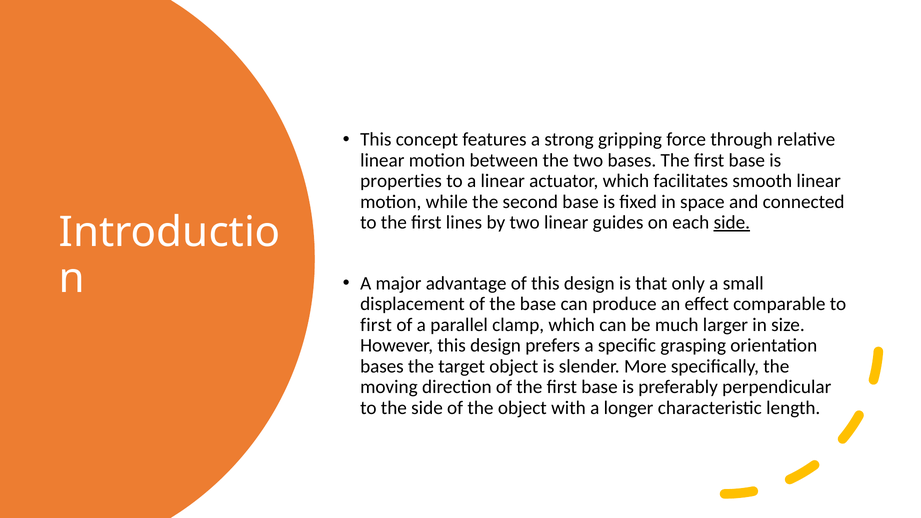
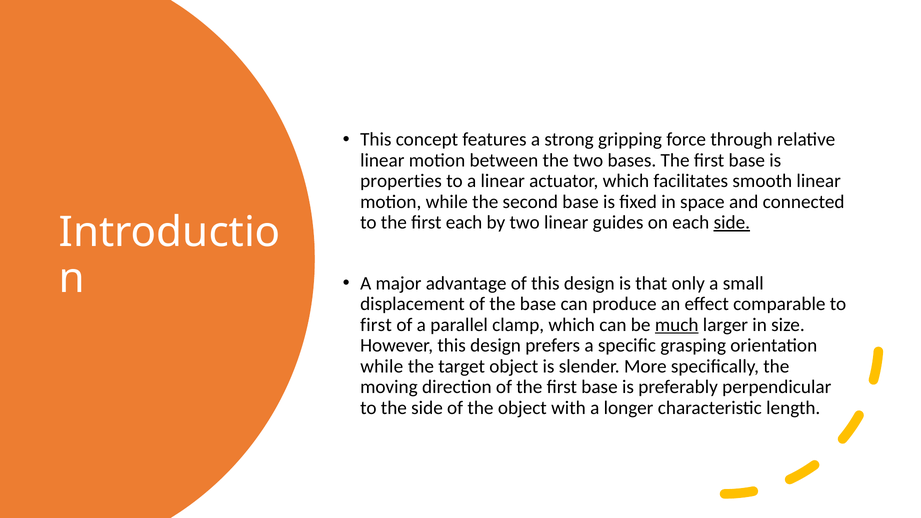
first lines: lines -> each (464, 223)
much underline: none -> present (677, 325)
bases: bases -> while (382, 366)
